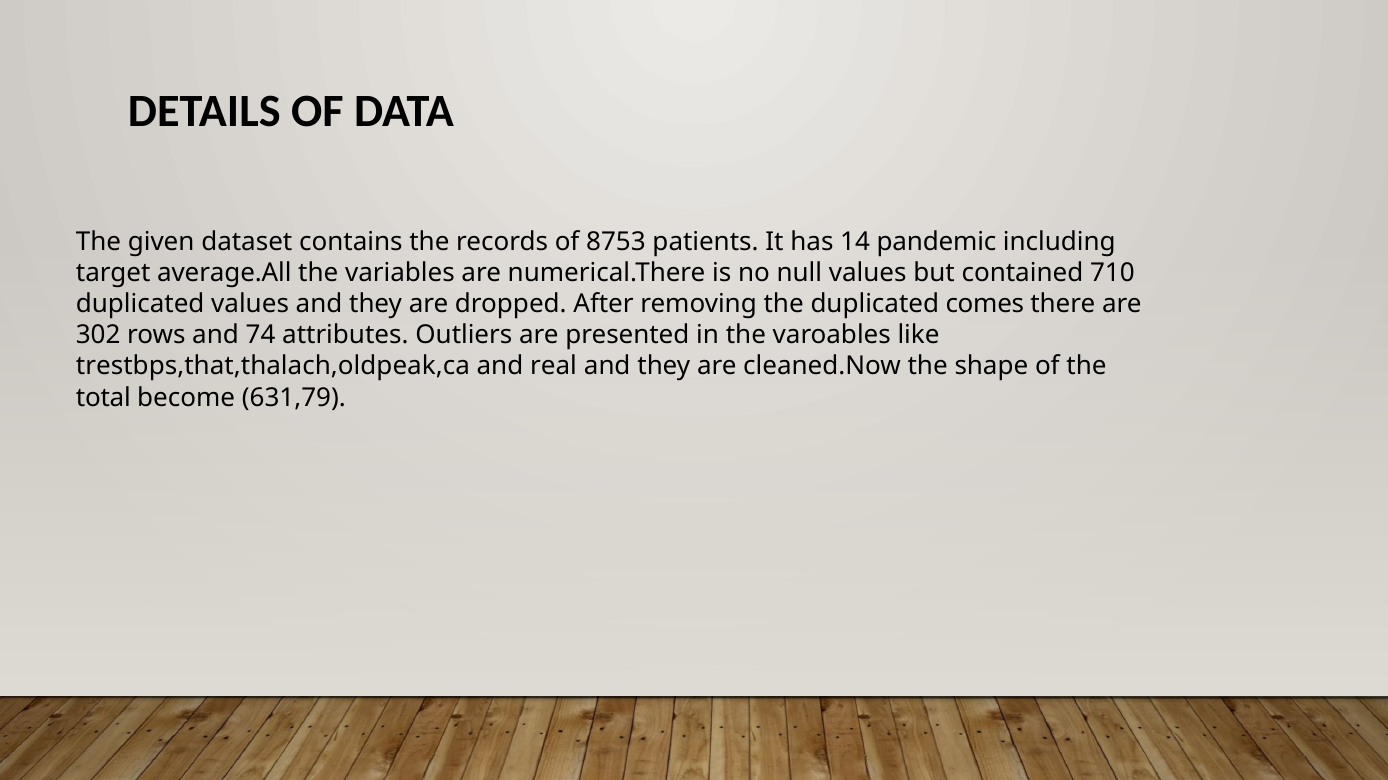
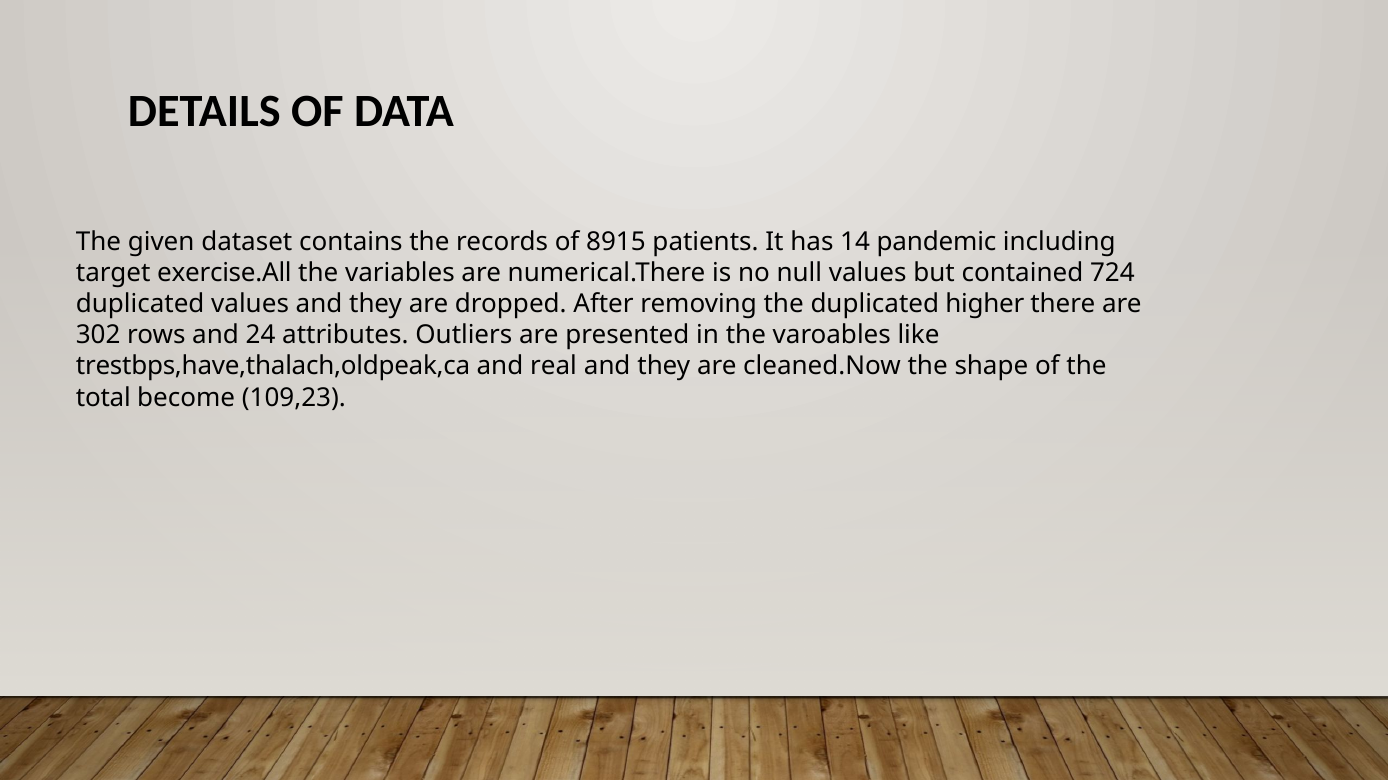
8753: 8753 -> 8915 (616, 242)
average.All: average.All -> exercise.All (224, 273)
710: 710 -> 724 (1112, 273)
comes: comes -> higher (985, 304)
74: 74 -> 24 (261, 335)
trestbps,that,thalach,oldpeak,ca: trestbps,that,thalach,oldpeak,ca -> trestbps,have,thalach,oldpeak,ca (273, 367)
631,79: 631,79 -> 109,23 (294, 398)
